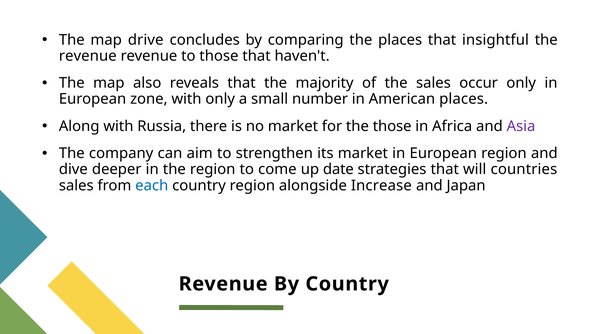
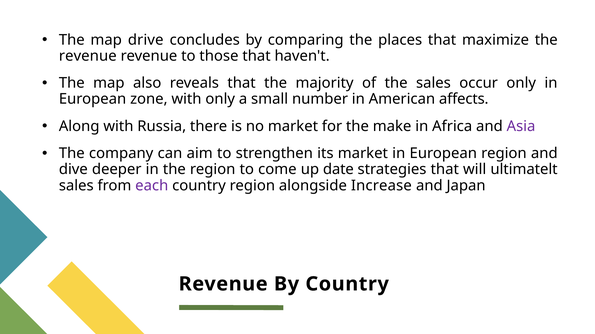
insightful: insightful -> maximize (496, 40)
American places: places -> affects (464, 99)
the those: those -> make (392, 127)
countries: countries -> ultimatelt (524, 170)
each colour: blue -> purple (152, 186)
